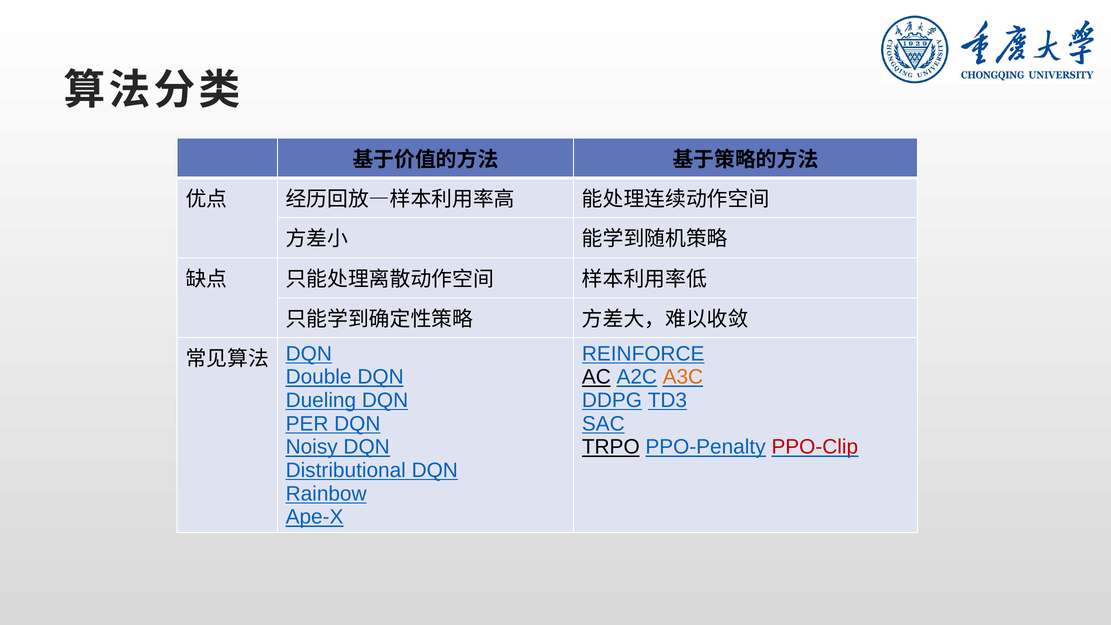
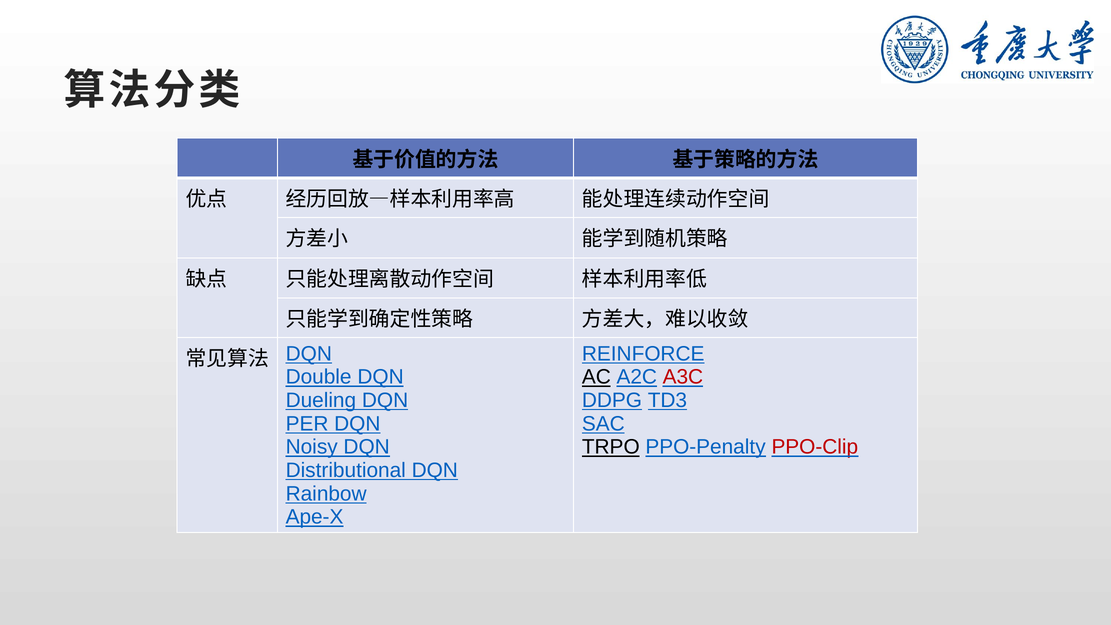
A3C colour: orange -> red (683, 377)
